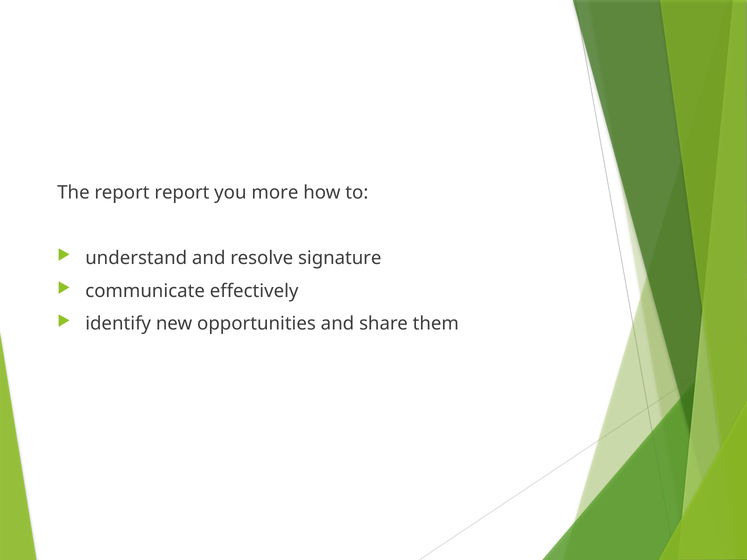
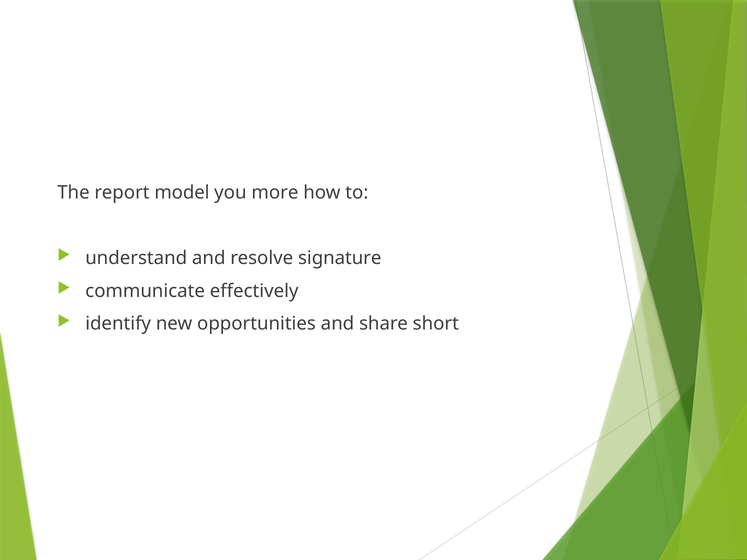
report report: report -> model (182, 193)
them: them -> short (436, 324)
